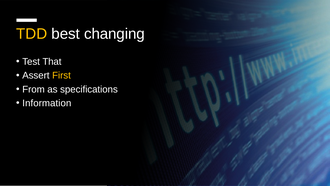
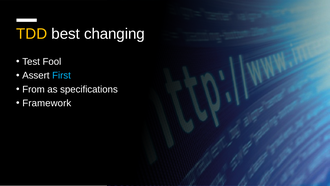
That: That -> Fool (52, 61)
First colour: yellow -> light blue (62, 75)
Information: Information -> Framework (47, 103)
